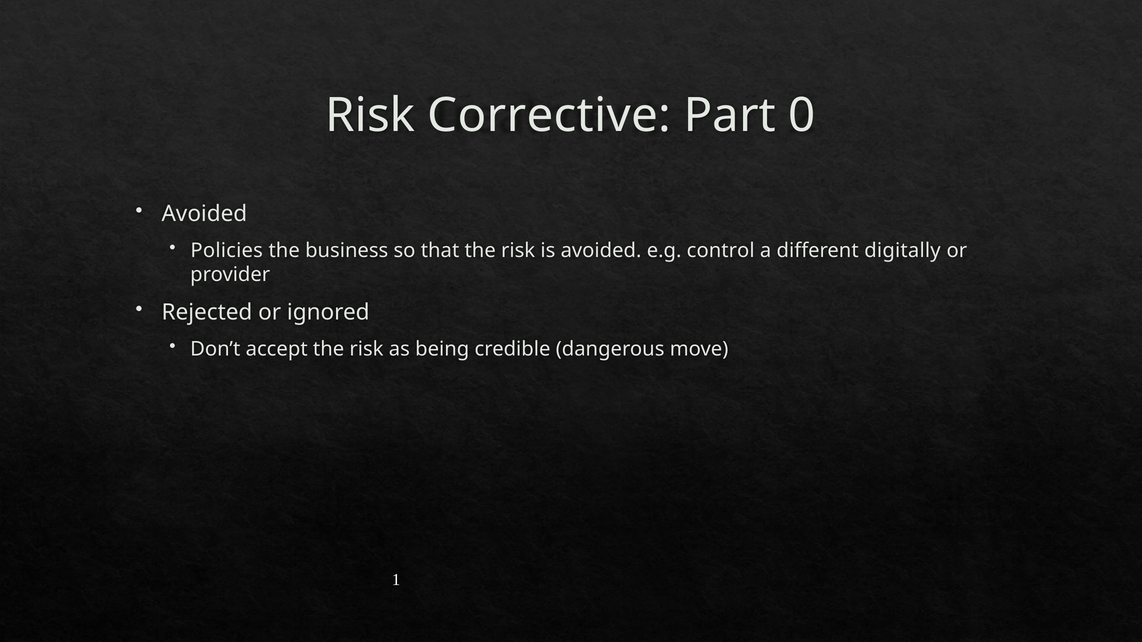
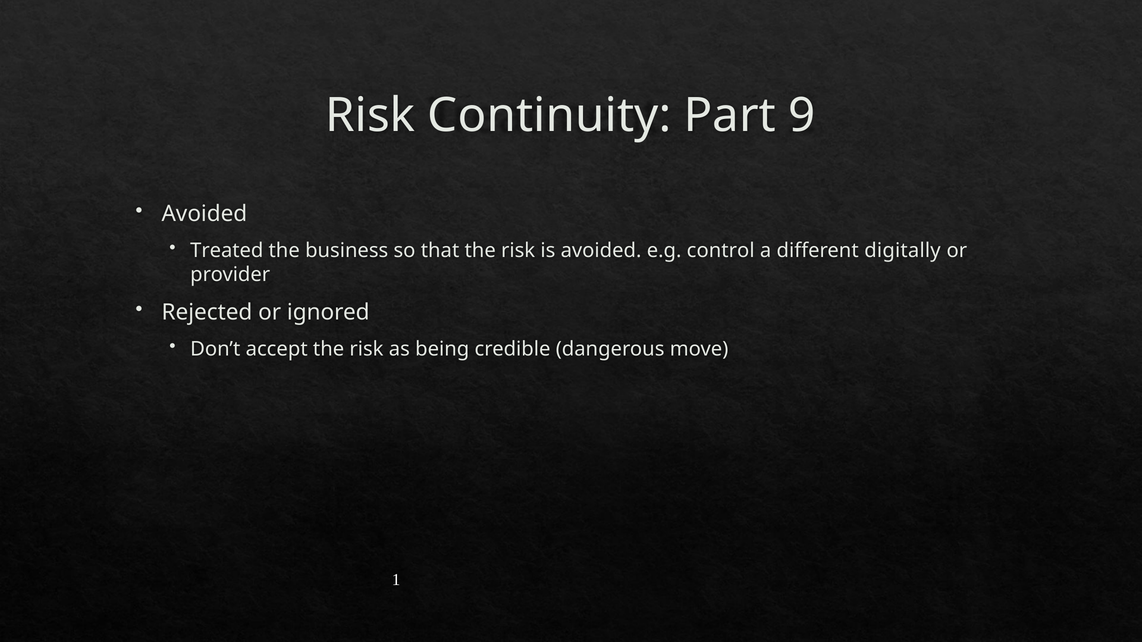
Corrective: Corrective -> Continuity (549, 116)
0: 0 -> 9 (802, 116)
Policies: Policies -> Treated (227, 251)
